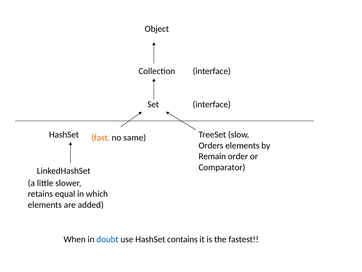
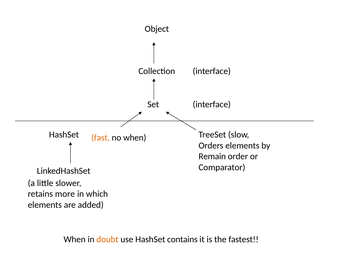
no same: same -> when (135, 137)
equal: equal -> more (65, 194)
doubt colour: blue -> orange (107, 239)
